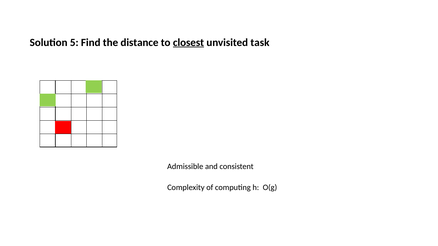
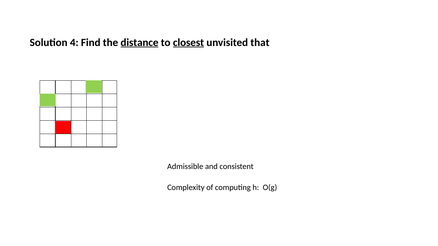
5: 5 -> 4 (74, 43)
distance underline: none -> present (140, 43)
task: task -> that (260, 43)
